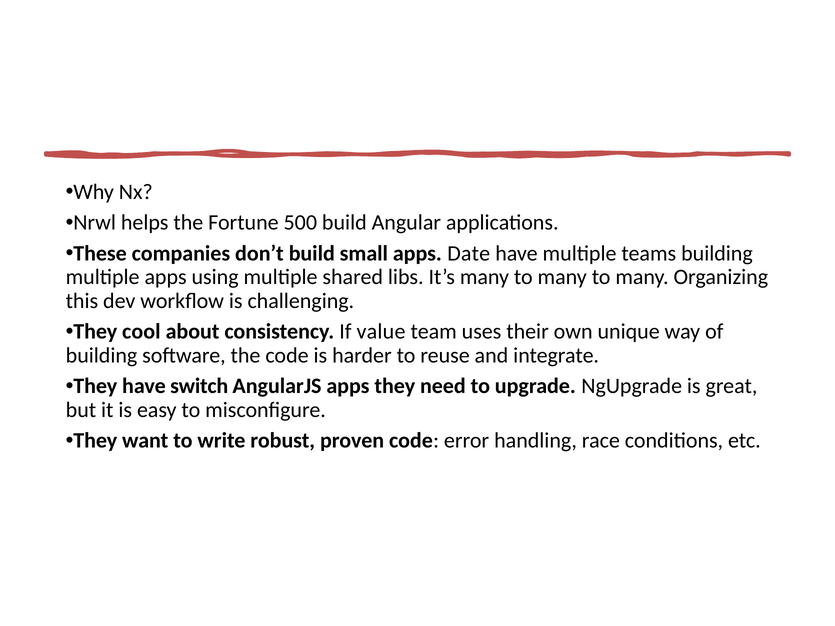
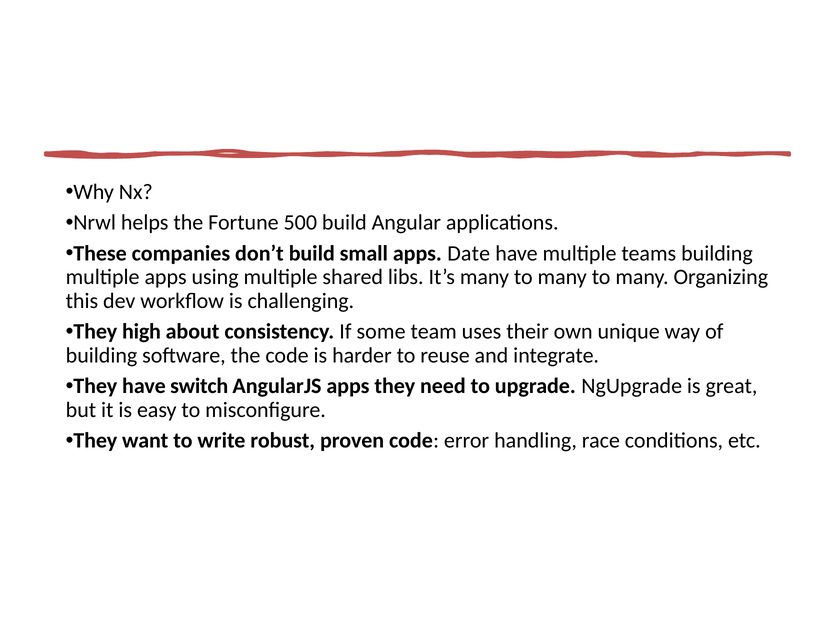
cool: cool -> high (142, 332)
value: value -> some (381, 332)
